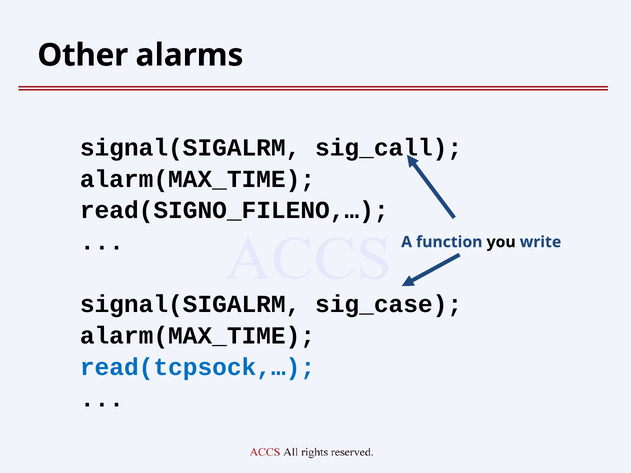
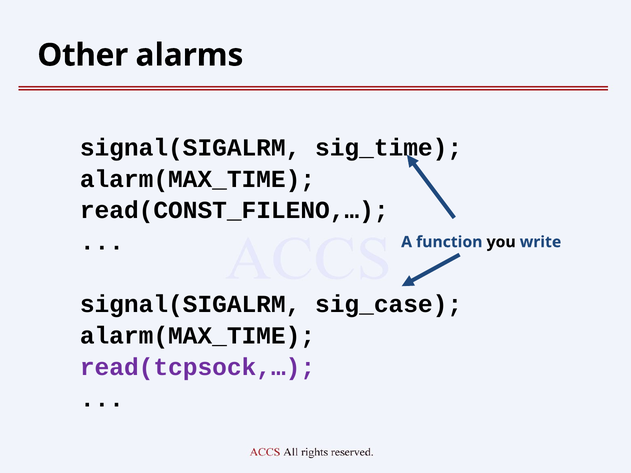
sig_call: sig_call -> sig_time (389, 148)
read(SIGNO_FILENO,…: read(SIGNO_FILENO,… -> read(CONST_FILENO,… (234, 210)
read(tcpsock,… colour: blue -> purple (198, 367)
